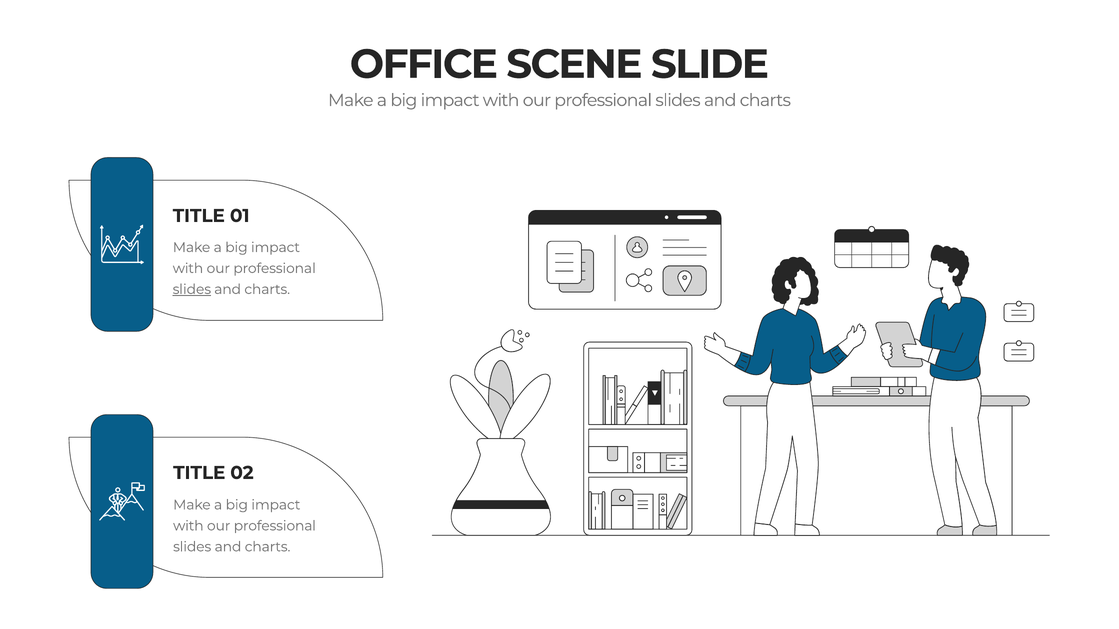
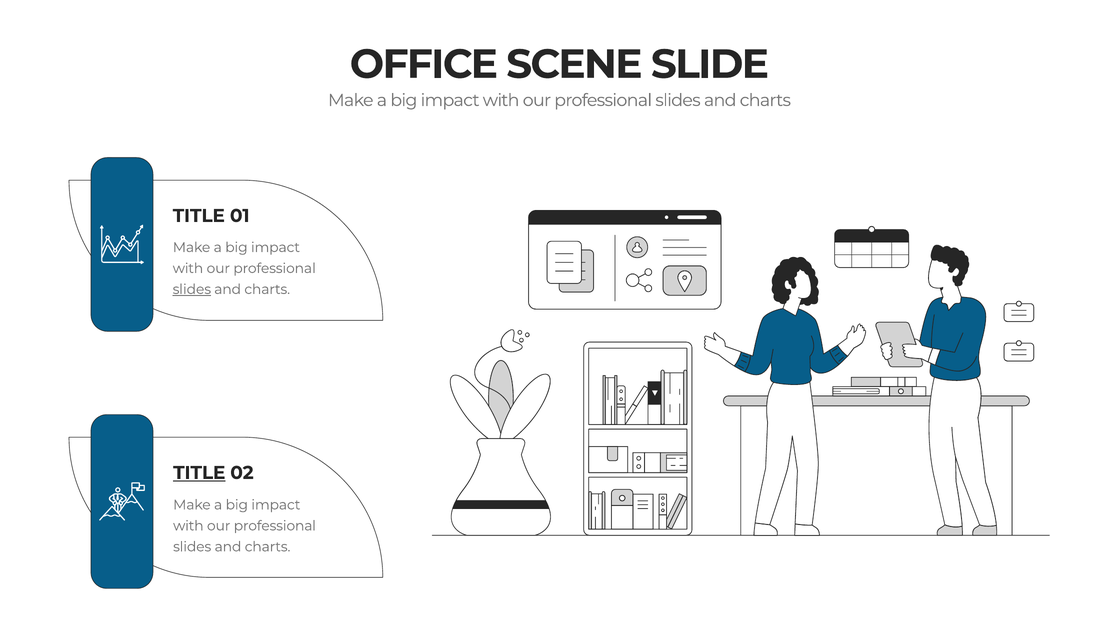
TITLE underline: none -> present (199, 473)
